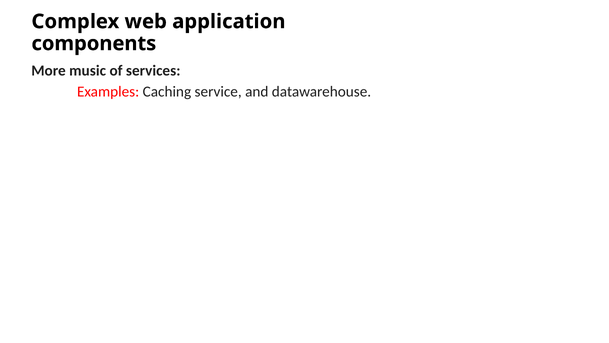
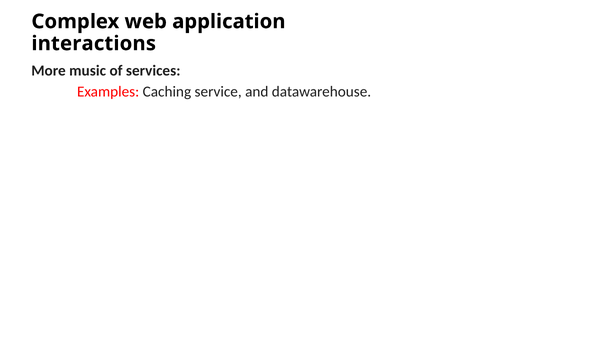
components: components -> interactions (94, 43)
